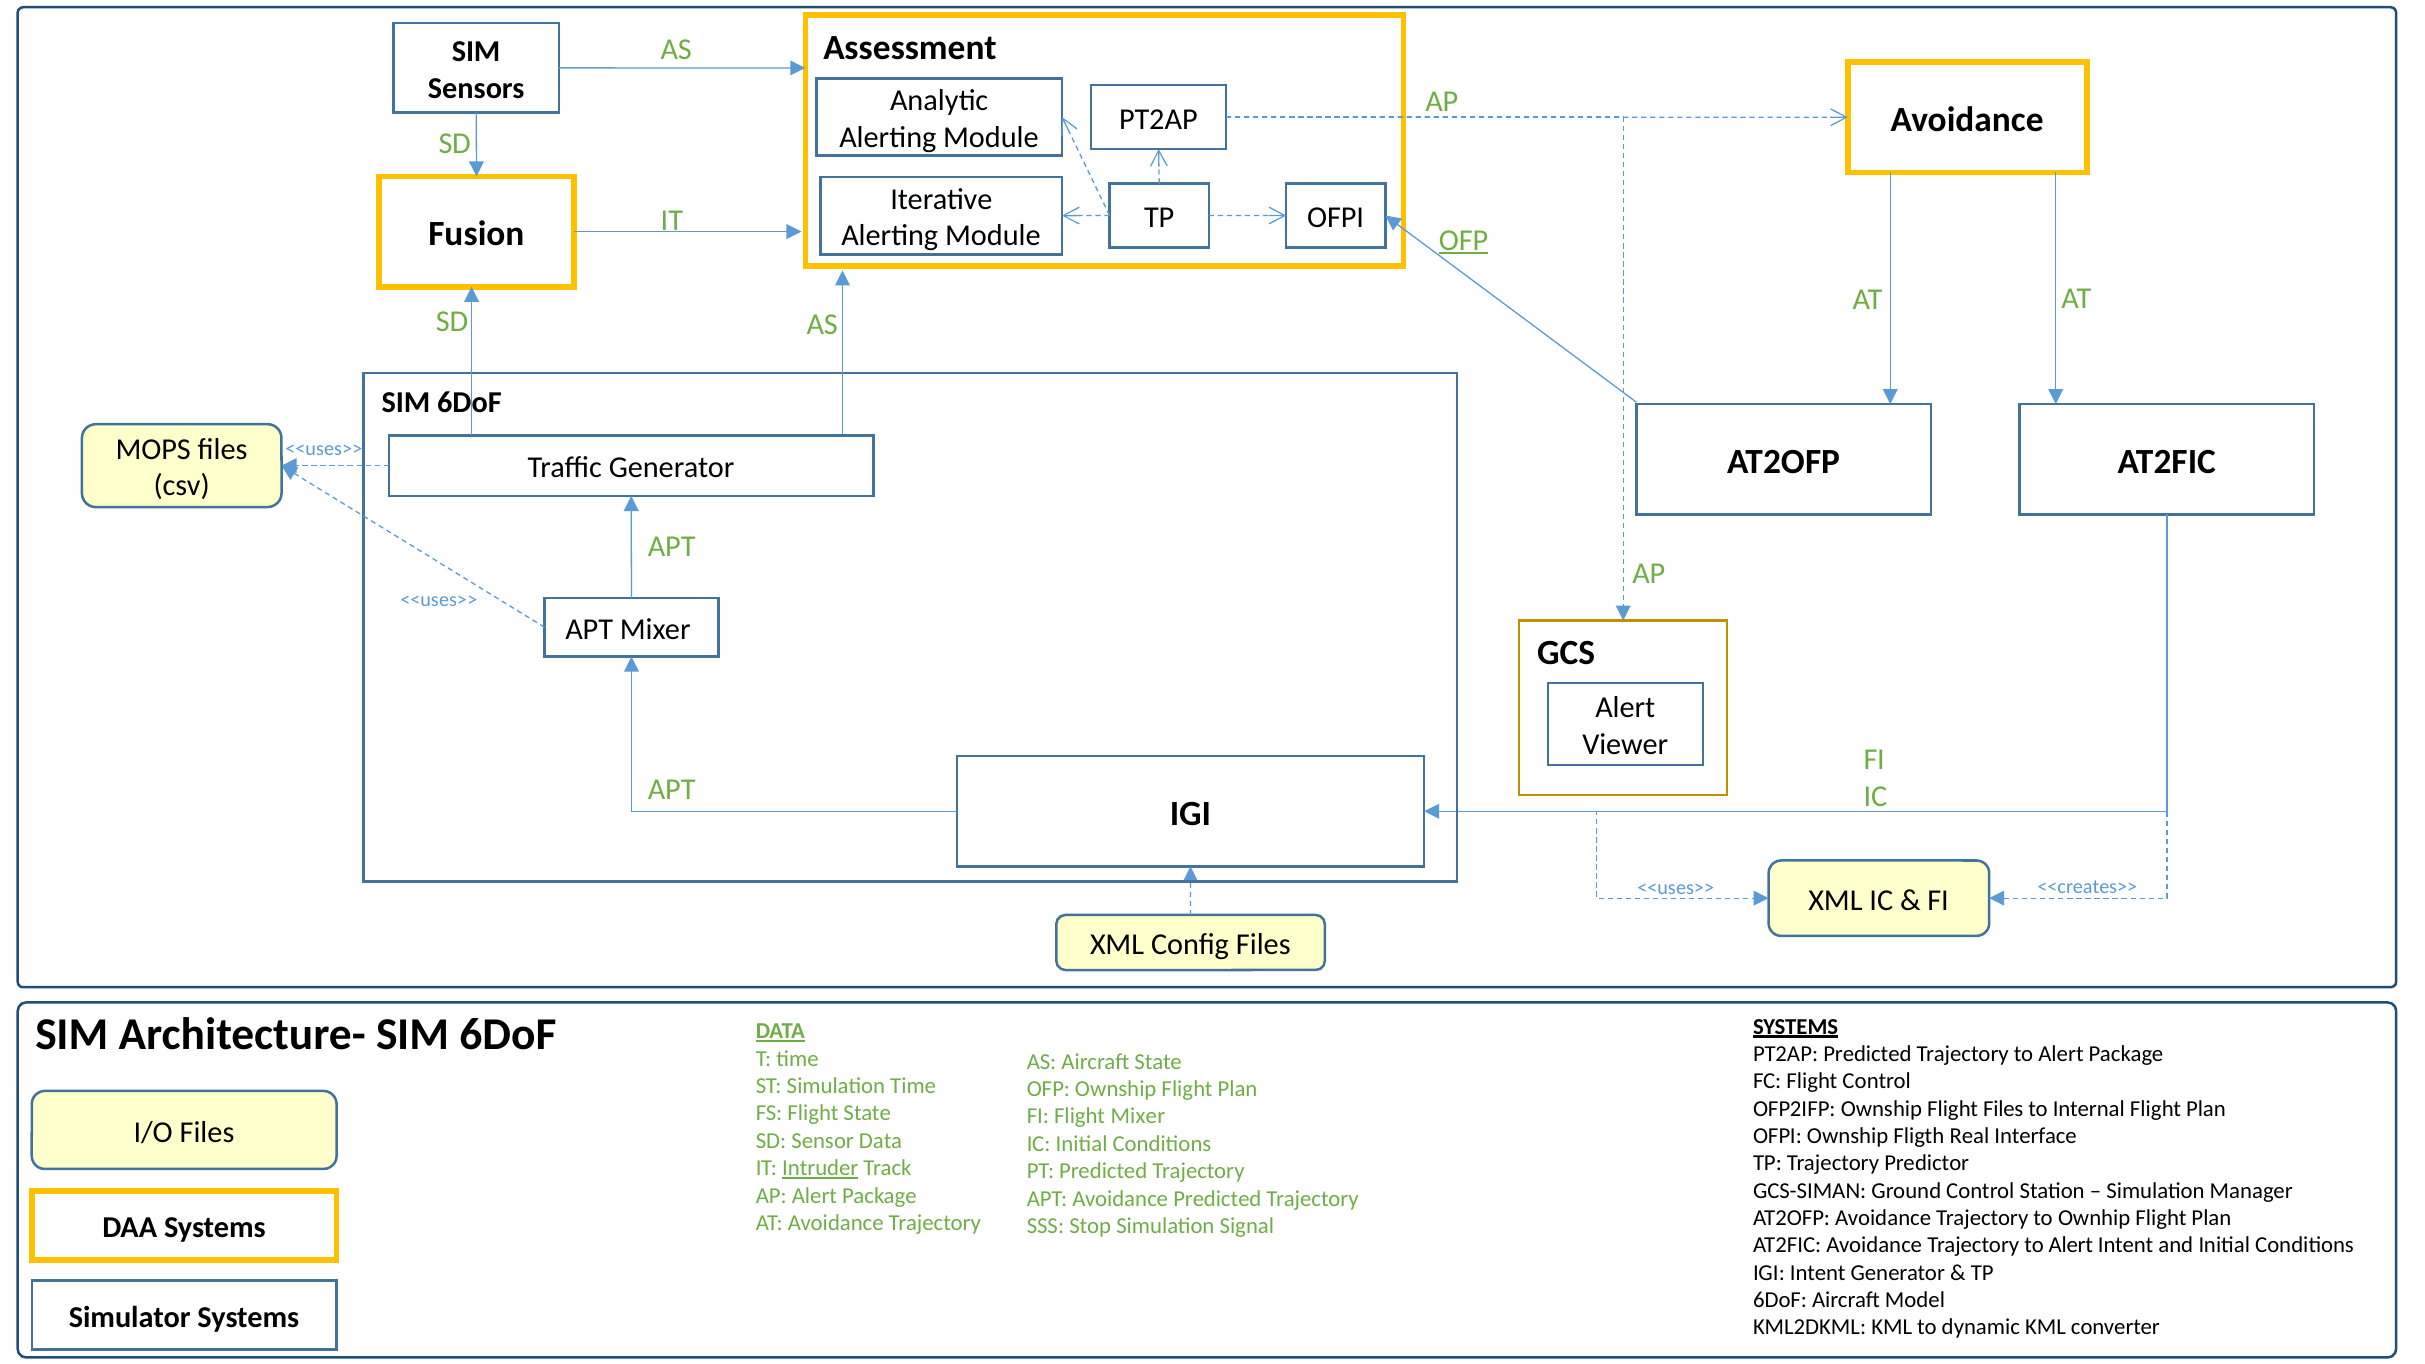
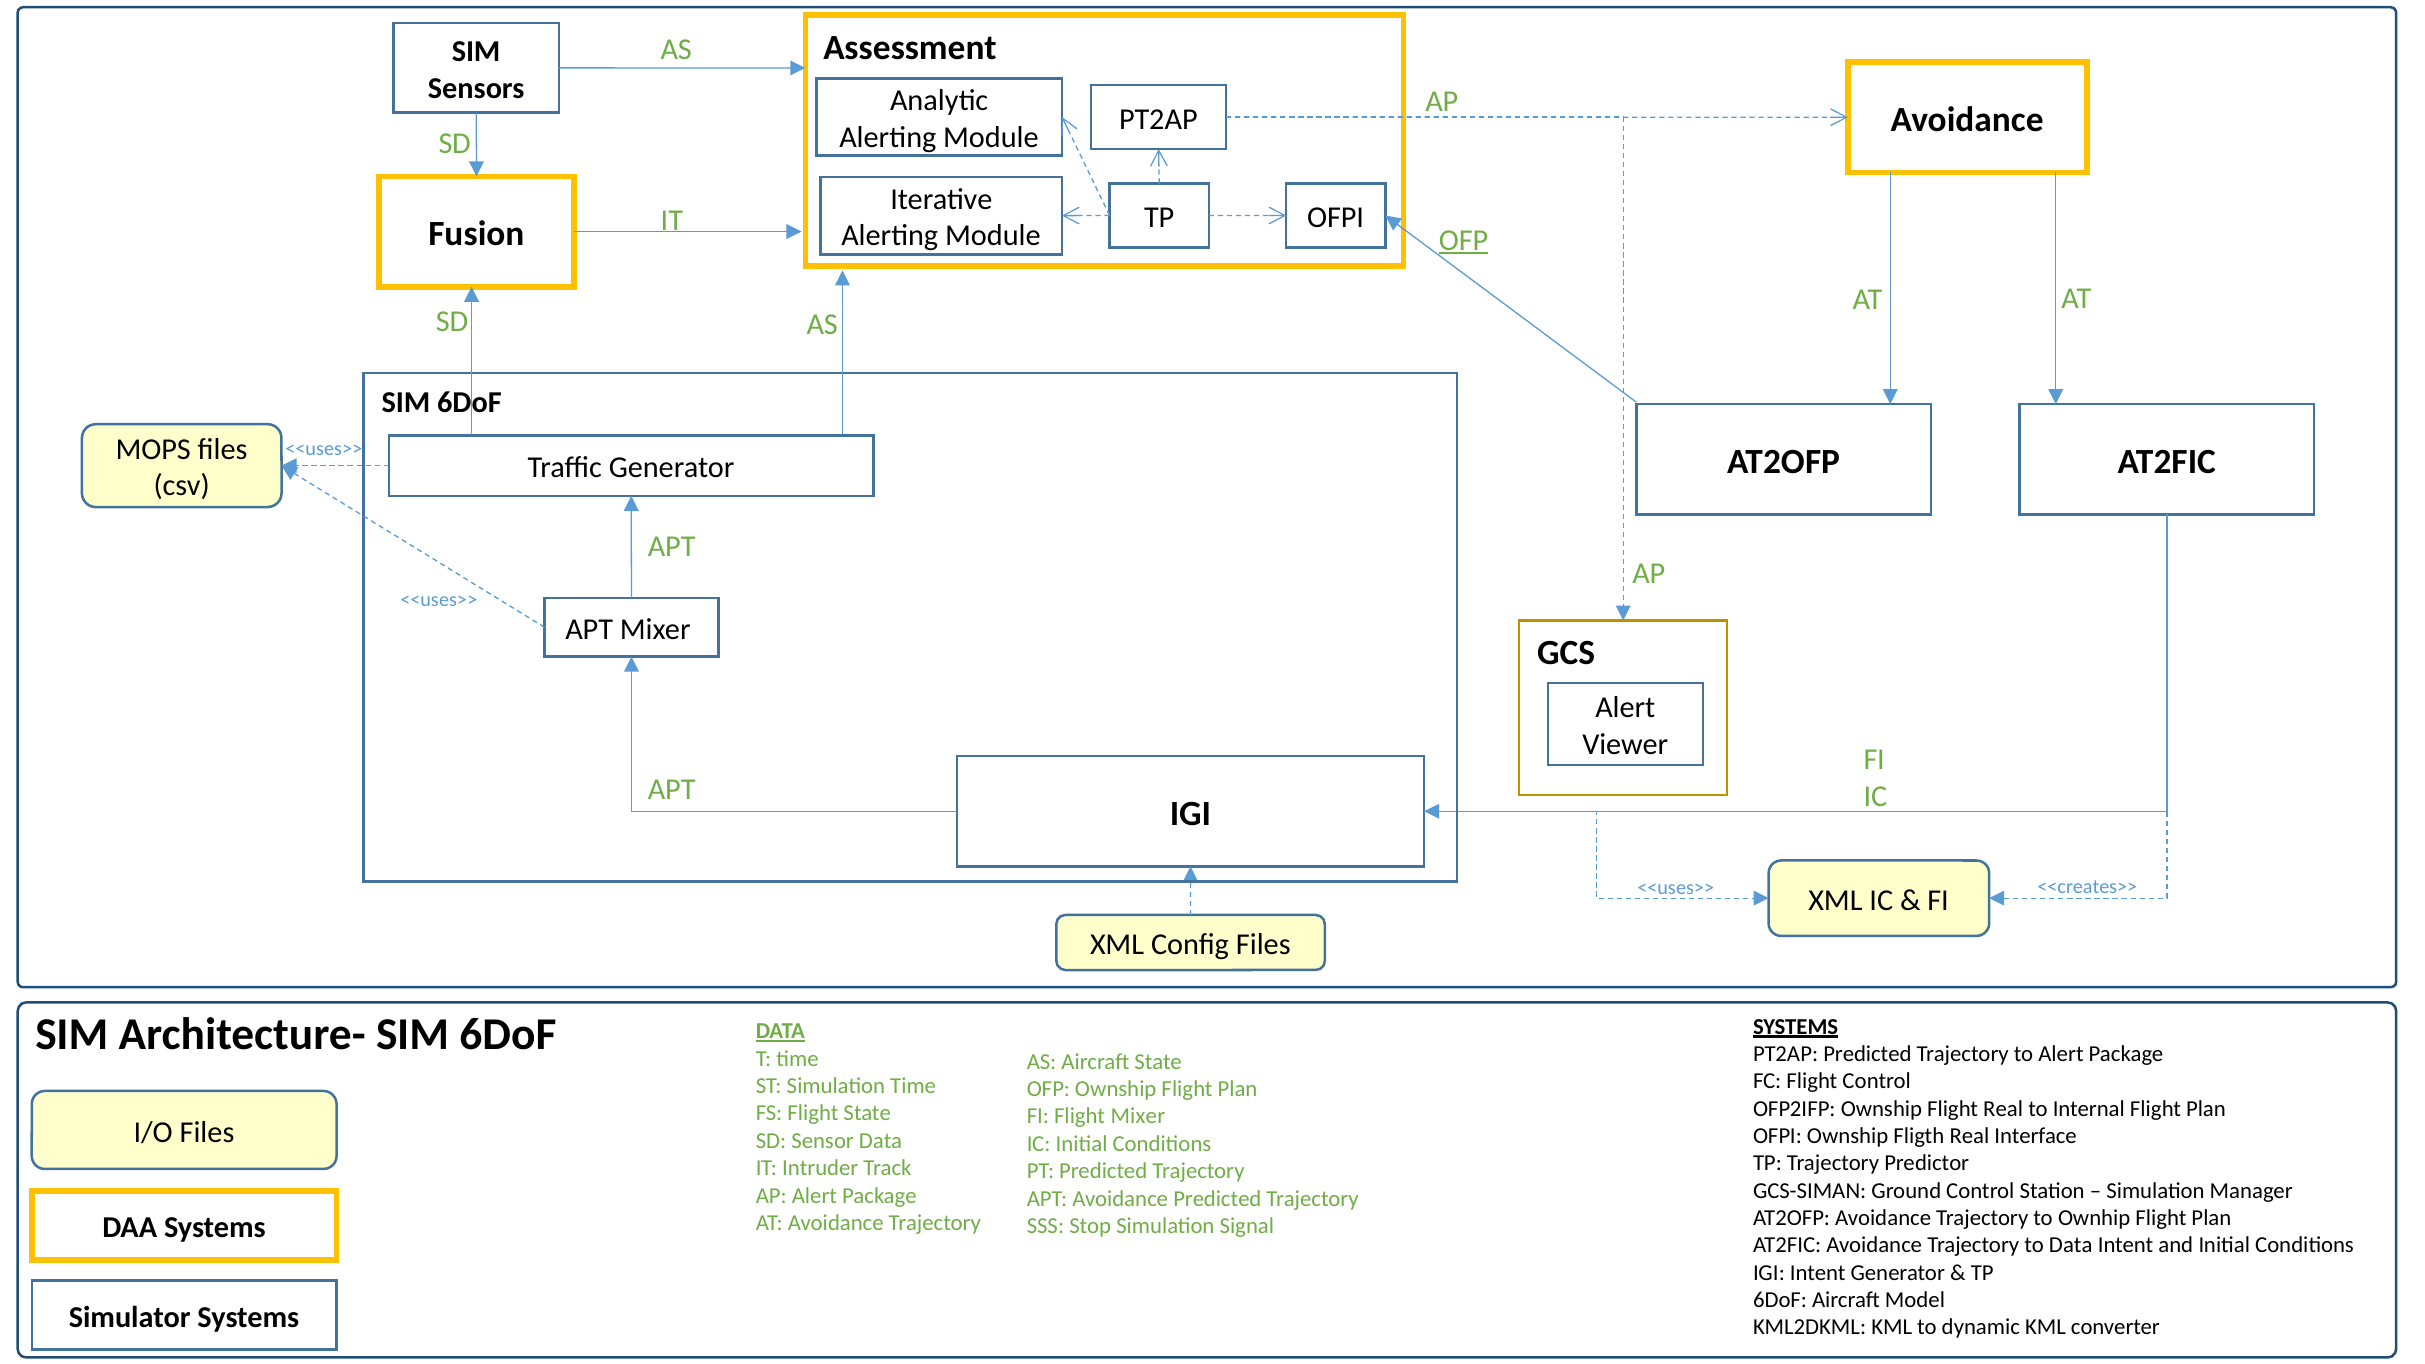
Flight Files: Files -> Real (2003, 1109)
Intruder underline: present -> none (820, 1168)
Avoidance Trajectory to Alert: Alert -> Data (2071, 1245)
